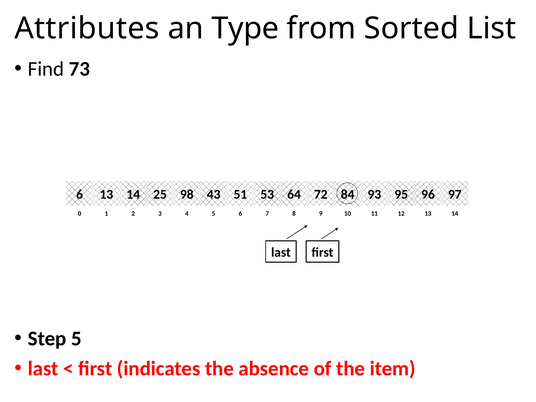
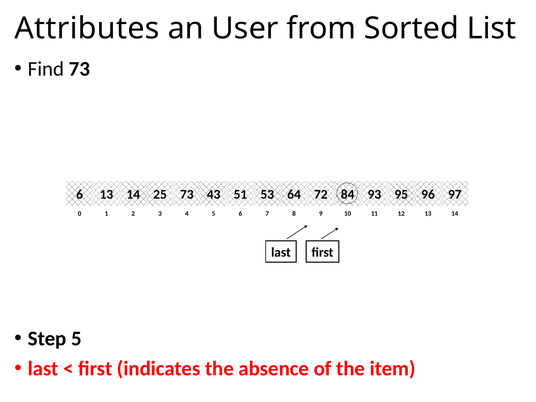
Type: Type -> User (245, 28)
25 98: 98 -> 73 (187, 194)
